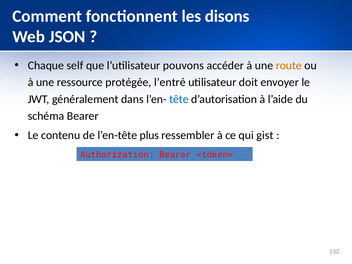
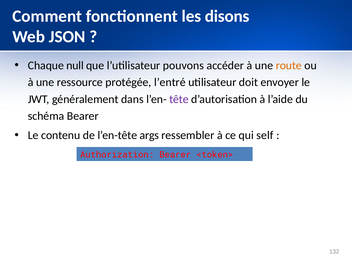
self: self -> null (75, 65)
tête colour: blue -> purple (179, 99)
plus: plus -> args (149, 135)
gist: gist -> self (265, 135)
